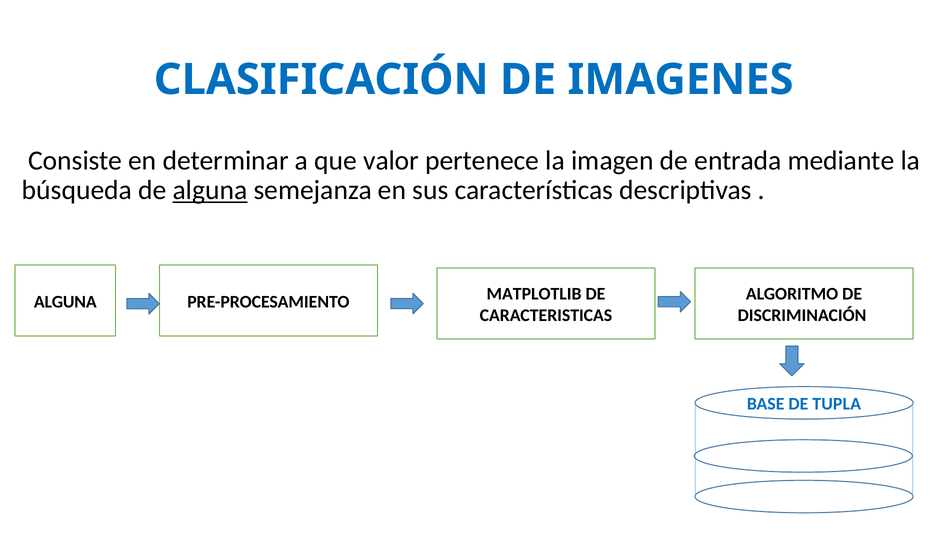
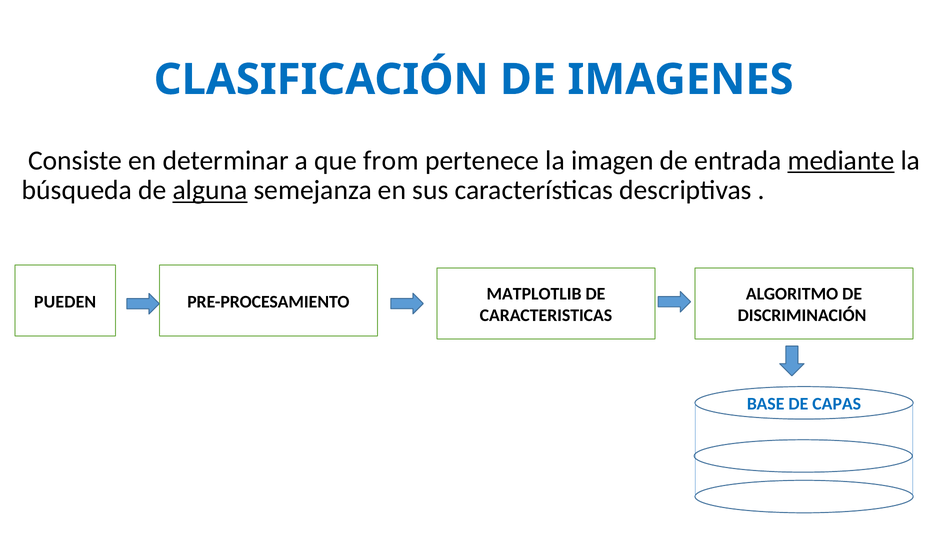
valor: valor -> from (391, 160)
mediante underline: none -> present (841, 160)
ALGUNA: ALGUNA -> PUEDEN (65, 302)
TUPLA: TUPLA -> CAPAS (837, 404)
